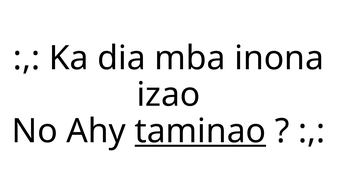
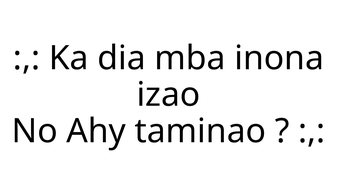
taminao underline: present -> none (200, 131)
